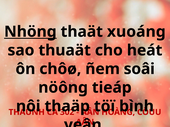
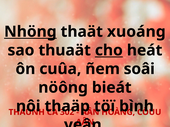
cho underline: none -> present (109, 50)
chôø: chôø -> cuûa (60, 69)
tieáp: tieáp -> bieát (112, 88)
